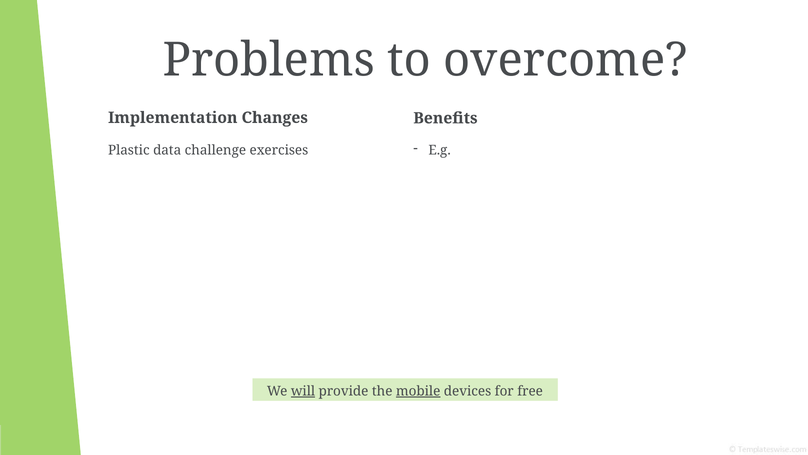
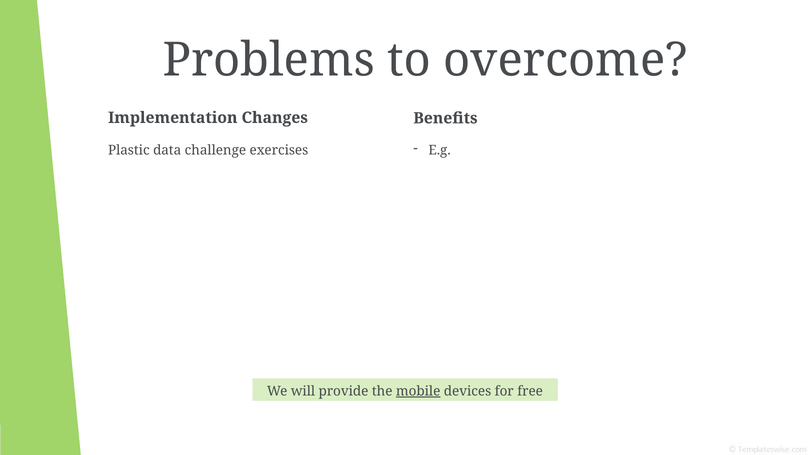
will underline: present -> none (303, 391)
